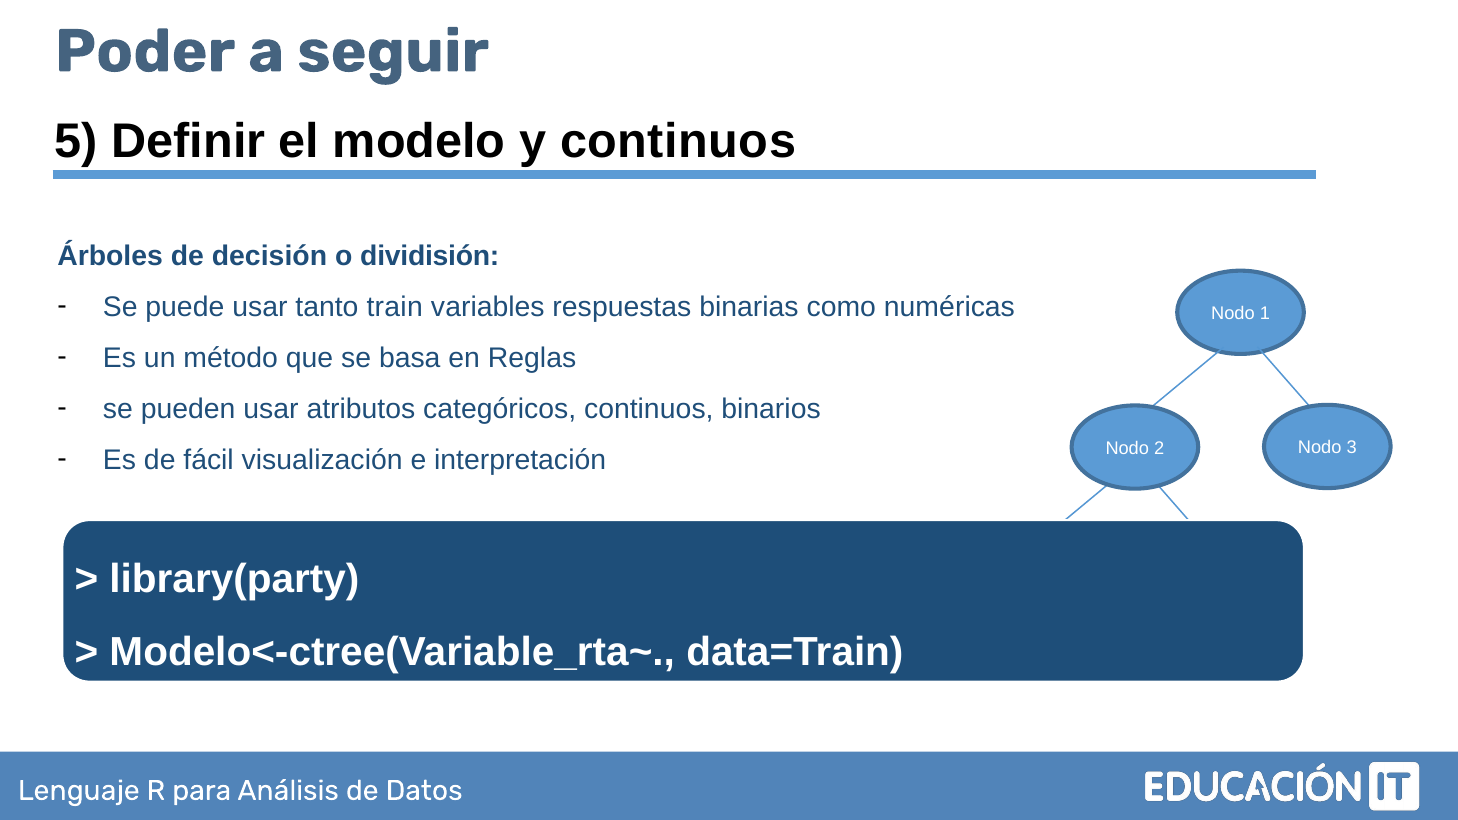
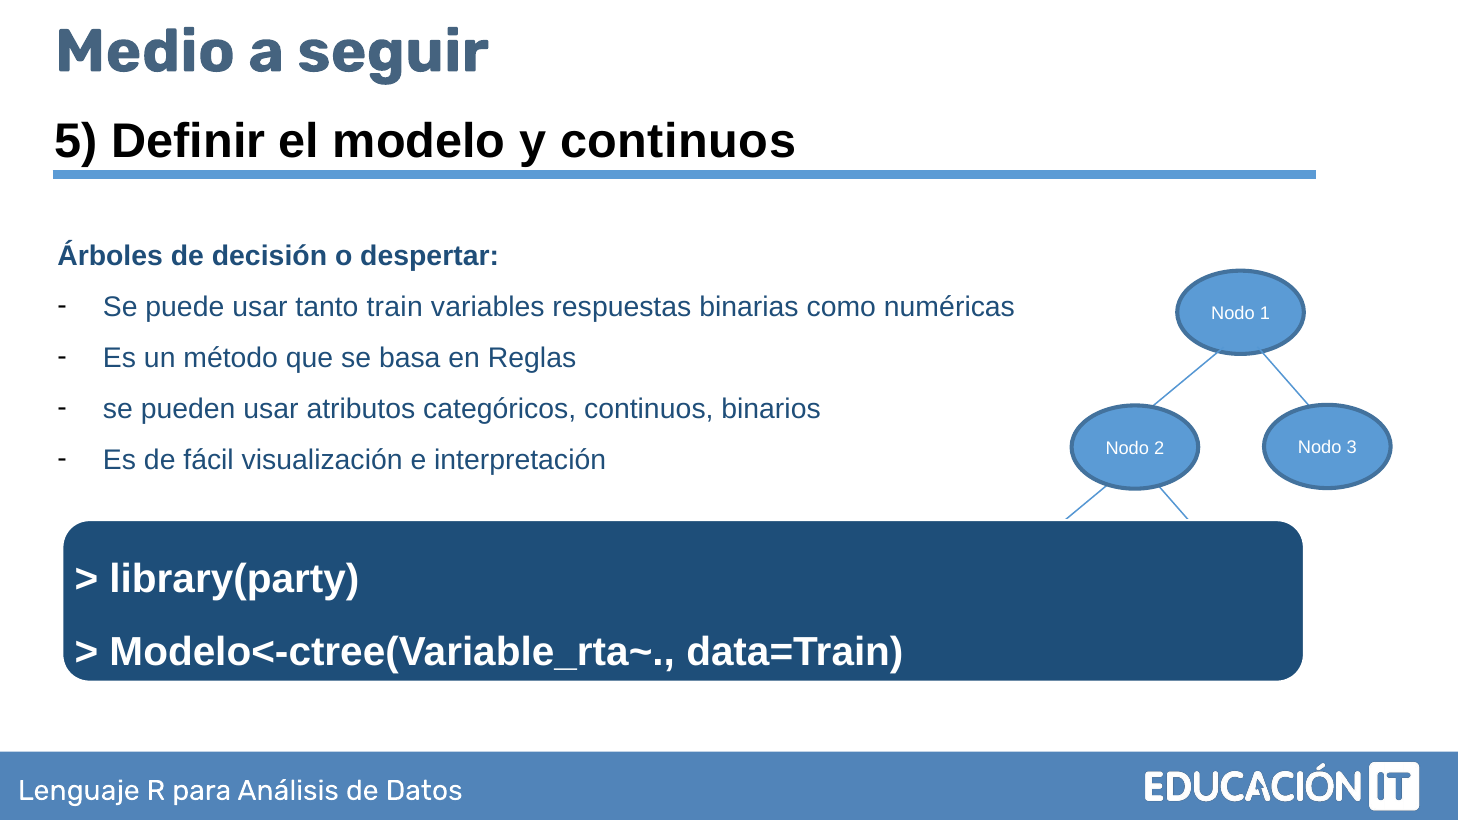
Poder: Poder -> Medio (145, 51)
dividisión: dividisión -> despertar (430, 256)
